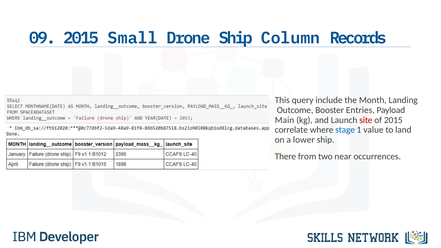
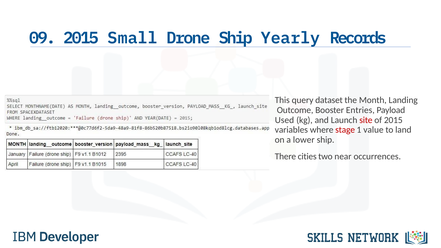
Column: Column -> Yearly (290, 38)
include: include -> dataset (329, 100)
Main: Main -> Used (284, 120)
correlate: correlate -> variables (291, 130)
stage colour: blue -> red (345, 130)
from: from -> cities (307, 157)
